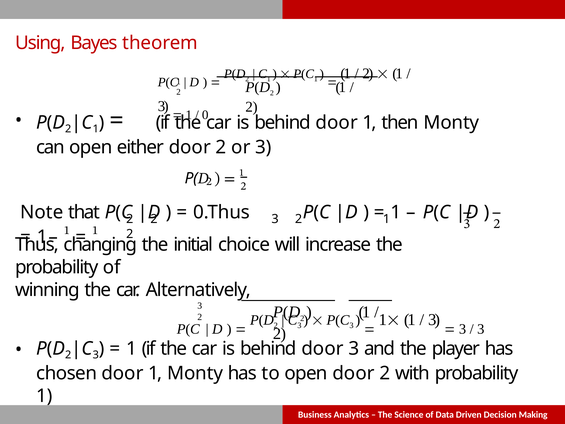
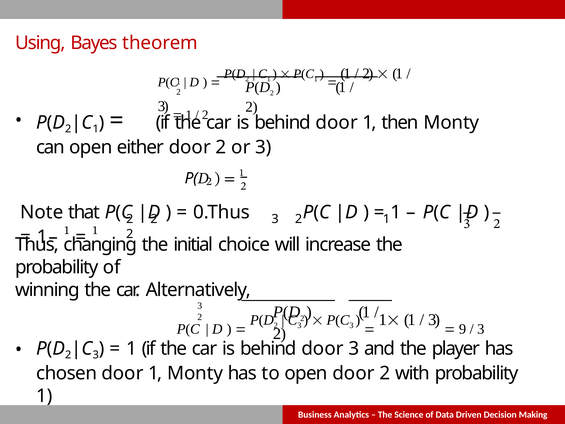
0: 0 -> 2 (205, 115)
3: 3 -> 9 (463, 329)
